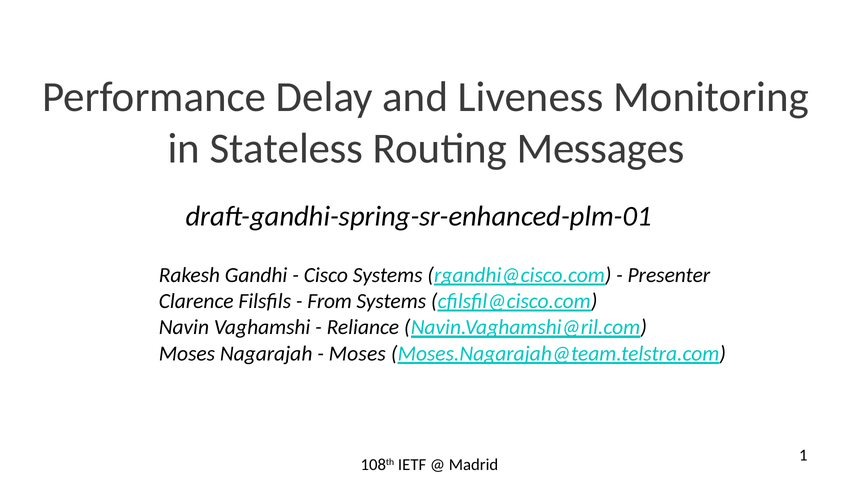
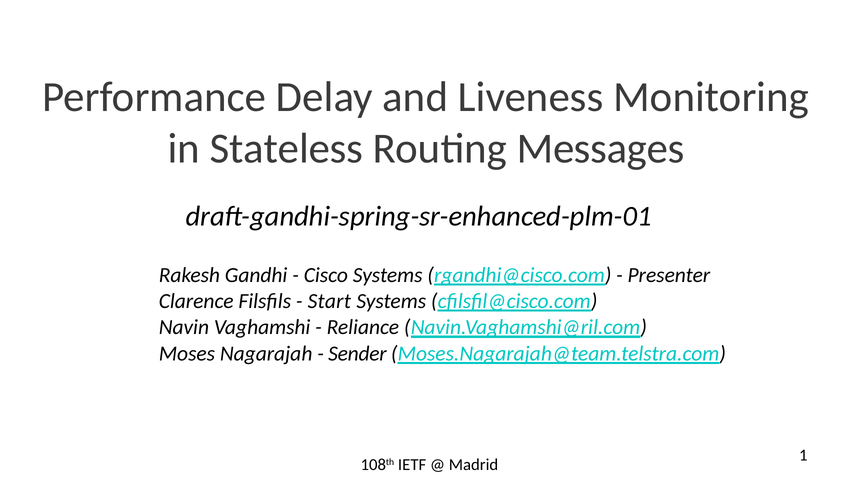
From: From -> Start (329, 301)
Moses: Moses -> Sender (357, 354)
